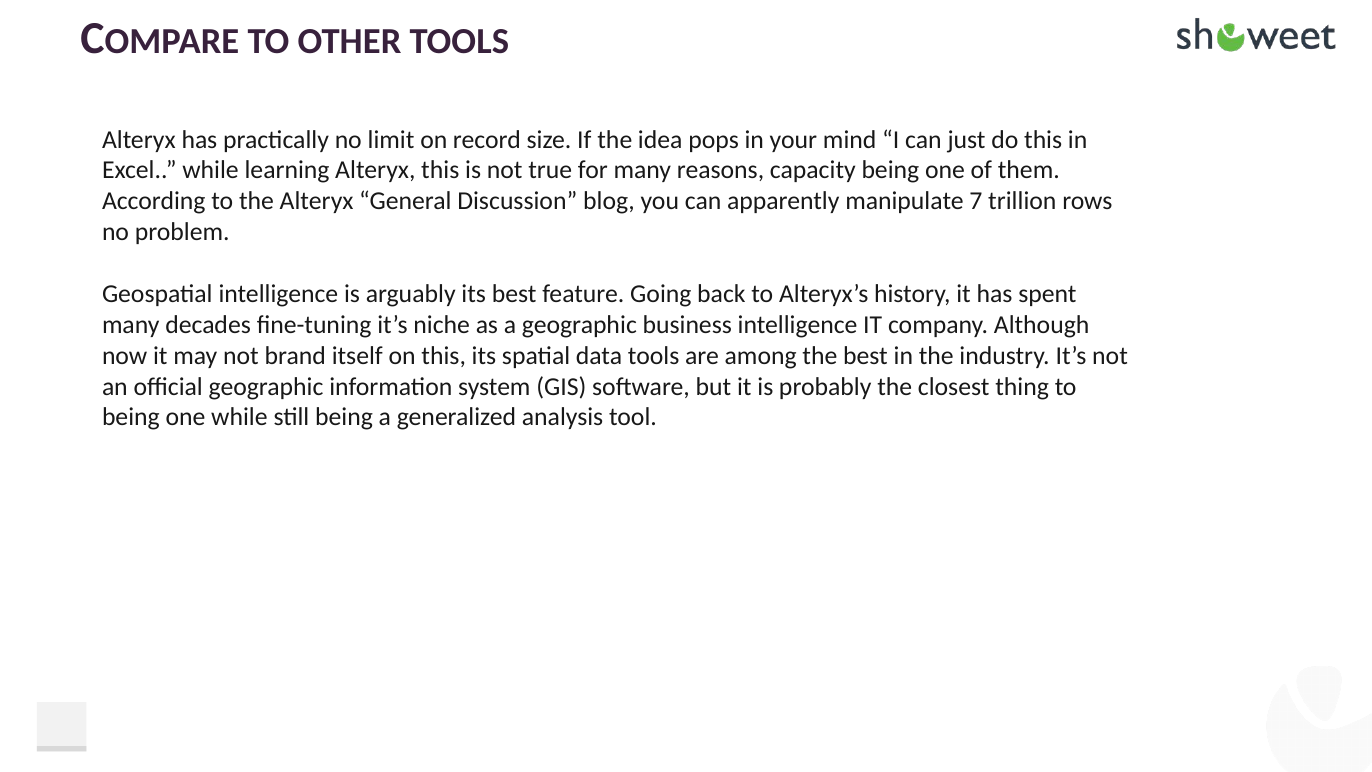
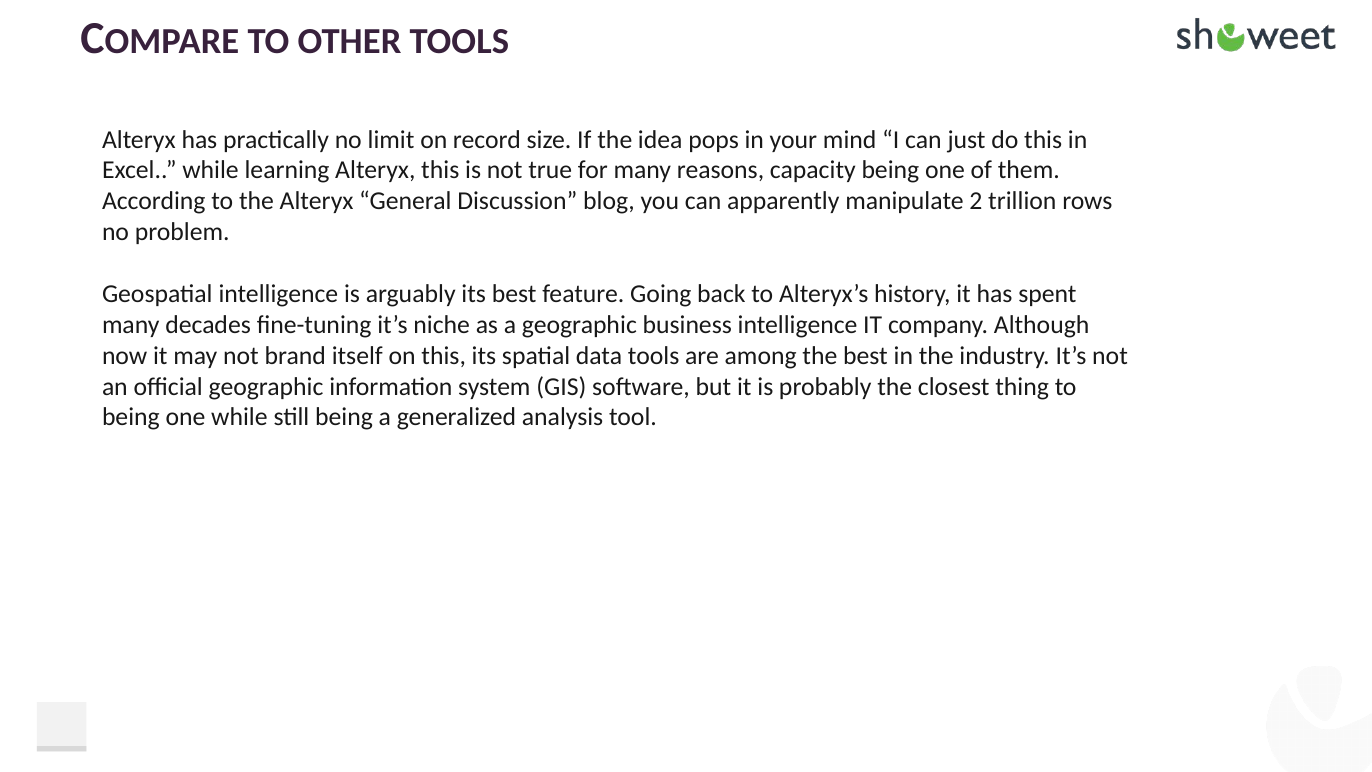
7: 7 -> 2 (976, 201)
